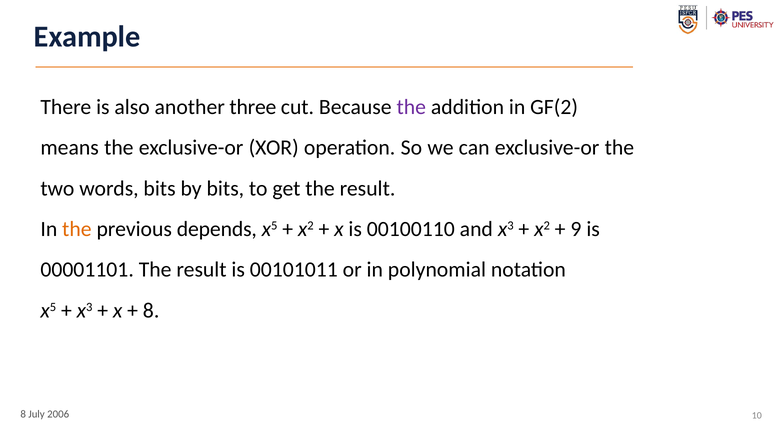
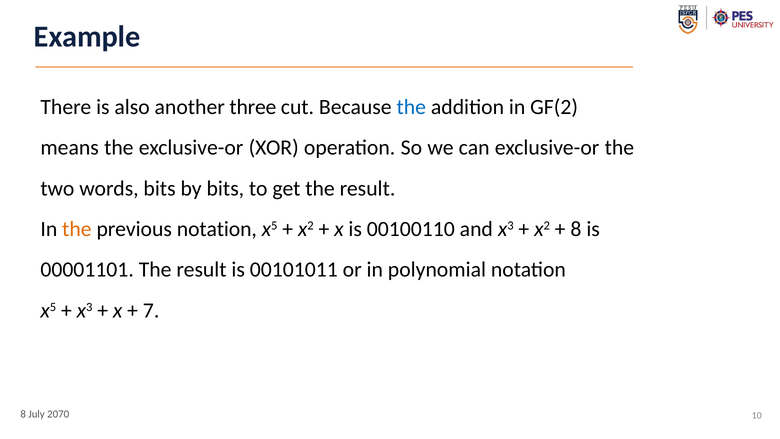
the colour: purple -> blue (411, 107)
previous depends: depends -> notation (217, 229)
9: 9 -> 8 (576, 229)
8: 8 -> 7 (151, 310)
2006: 2006 -> 2070 (58, 414)
